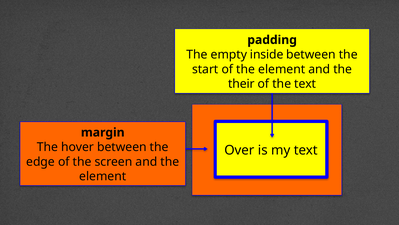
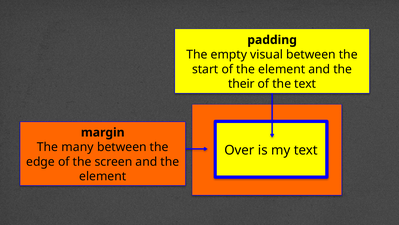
inside: inside -> visual (267, 54)
hover: hover -> many (77, 147)
